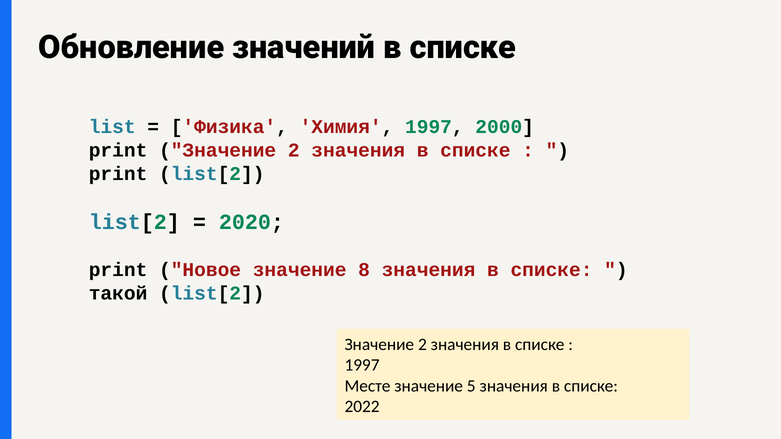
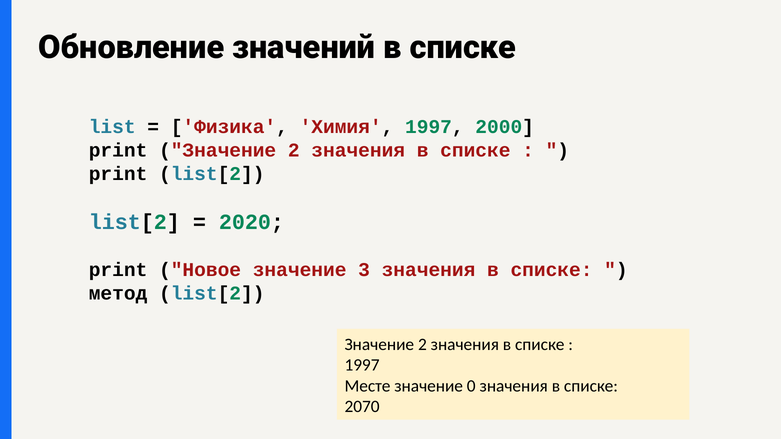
8: 8 -> 3 (364, 270)
такой: такой -> метод (118, 294)
5: 5 -> 0 (471, 386)
2022: 2022 -> 2070 (362, 407)
